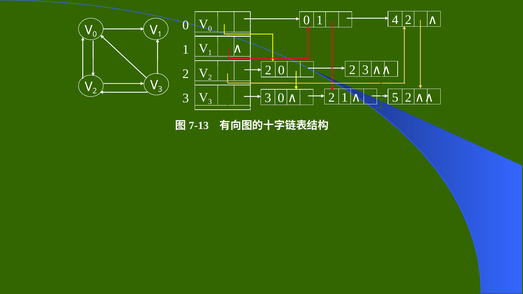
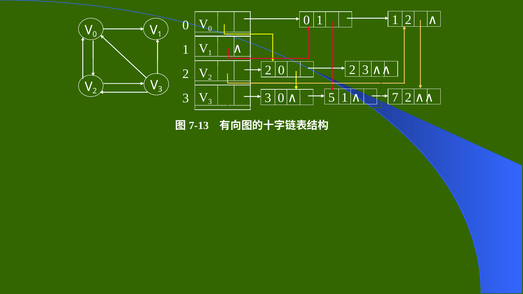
1 4: 4 -> 1 (395, 20)
2: 2 -> 5 (332, 98)
5: 5 -> 7 (395, 98)
